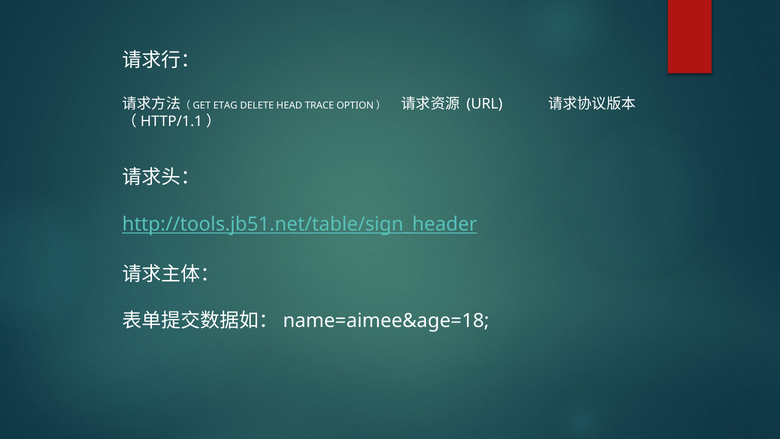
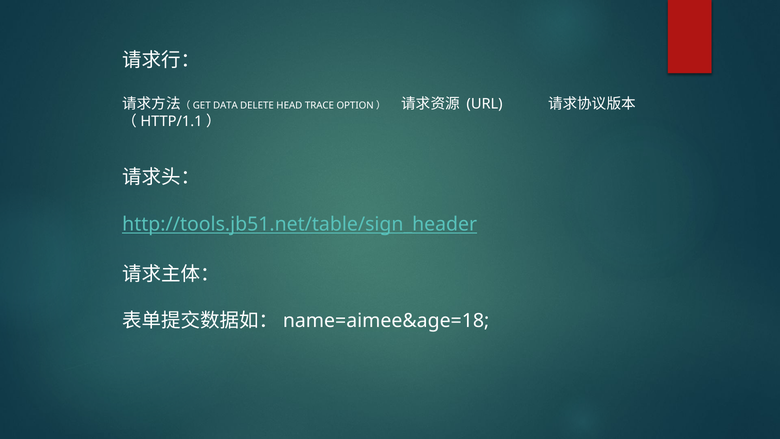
ETAG: ETAG -> DATA (225, 105)
